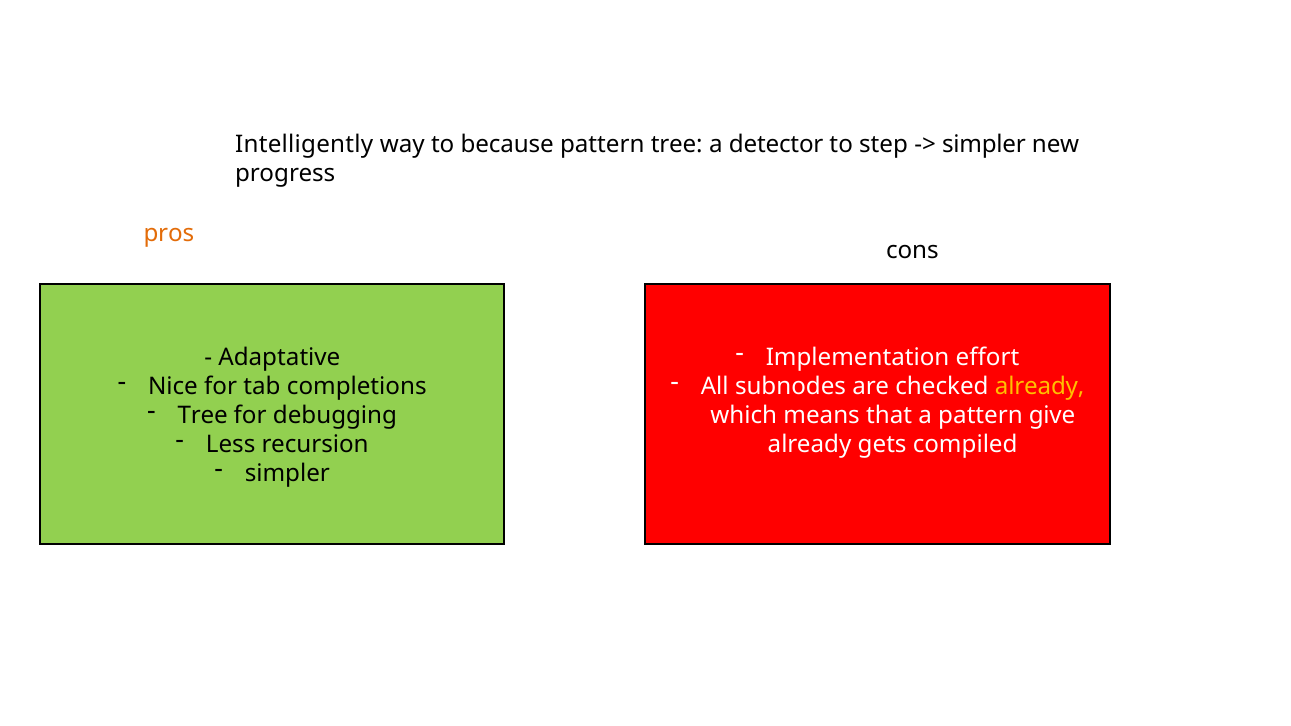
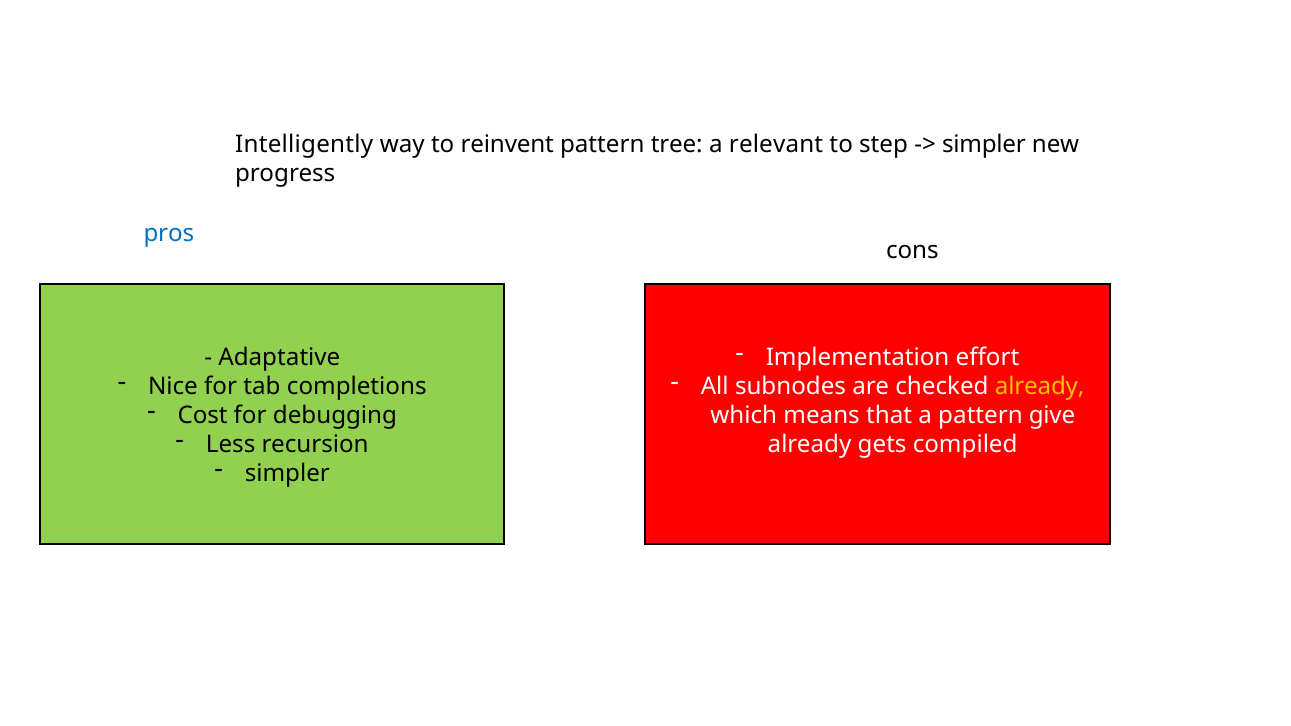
because: because -> reinvent (507, 145)
detector: detector -> relevant (776, 145)
pros colour: orange -> blue (169, 234)
Tree: Tree -> Cost (203, 416)
